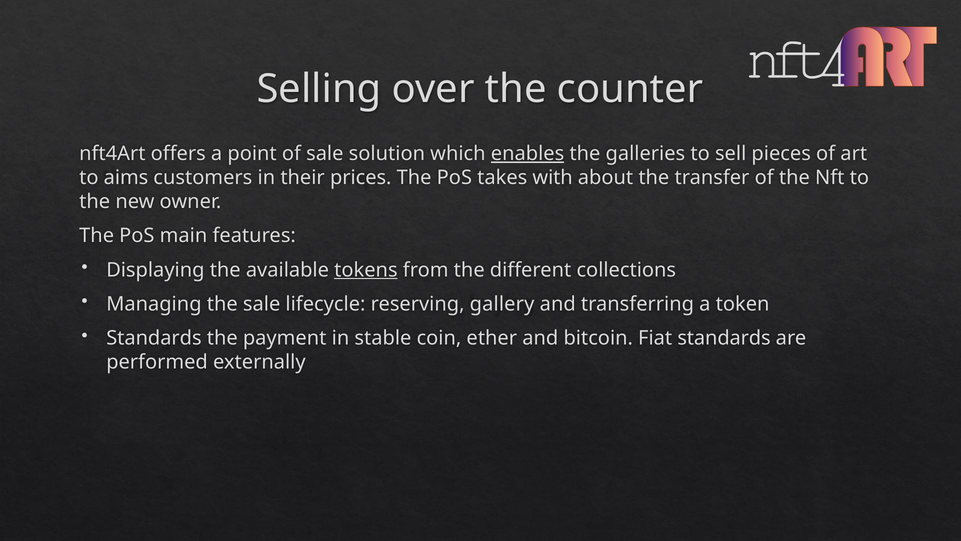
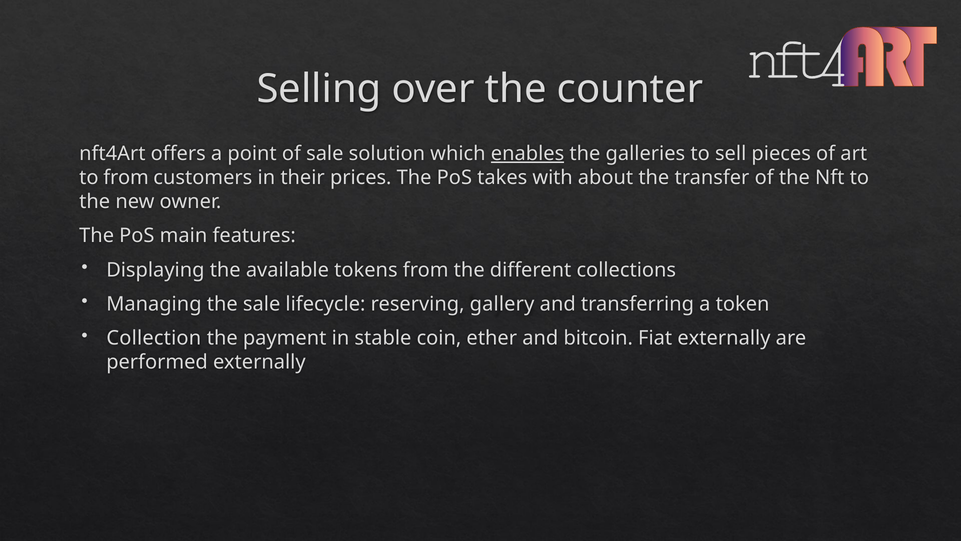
to aims: aims -> from (126, 178)
tokens underline: present -> none (366, 270)
Standards: Standards -> Collection (154, 338)
Fiat standards: standards -> externally (724, 338)
